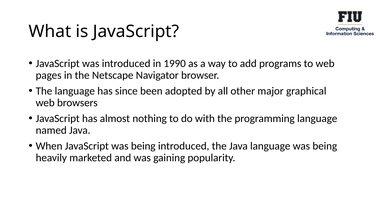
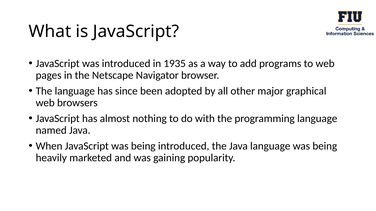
1990: 1990 -> 1935 (175, 64)
